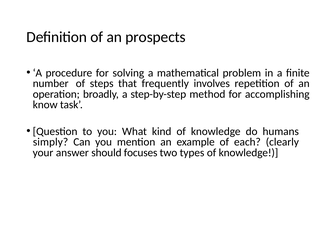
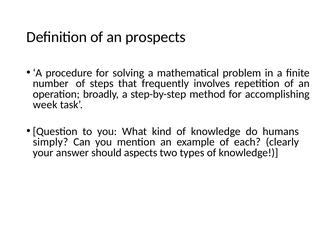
know: know -> week (45, 105)
focuses: focuses -> aspects (141, 153)
